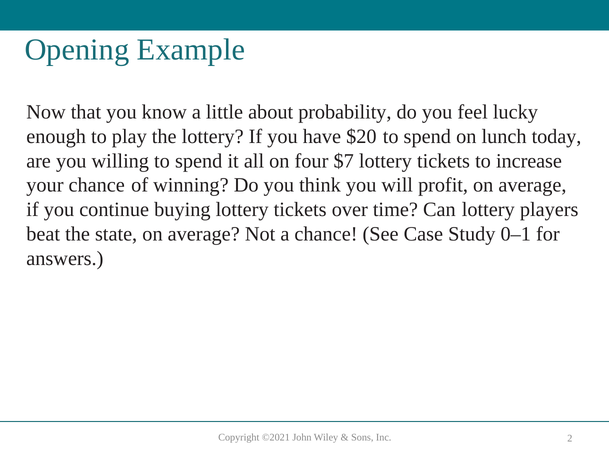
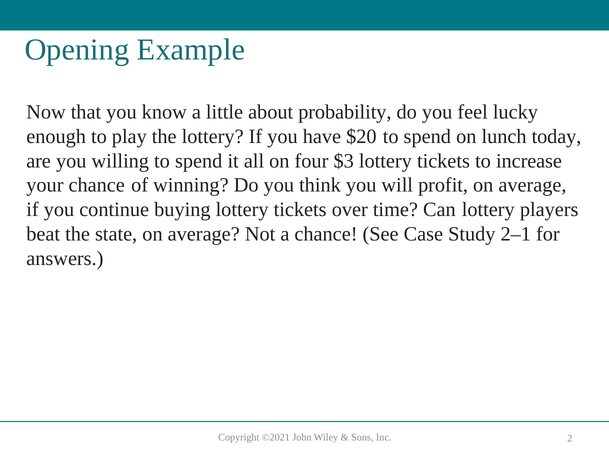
$7: $7 -> $3 (344, 161)
0–1: 0–1 -> 2–1 (516, 234)
